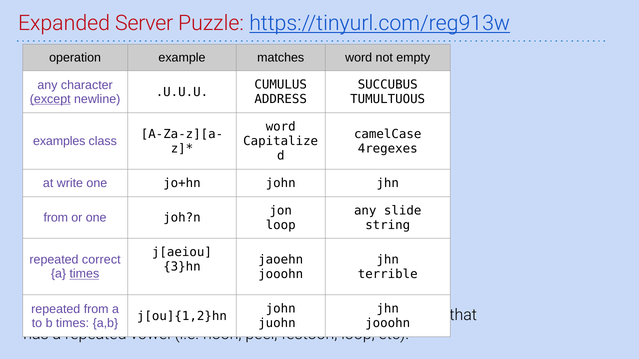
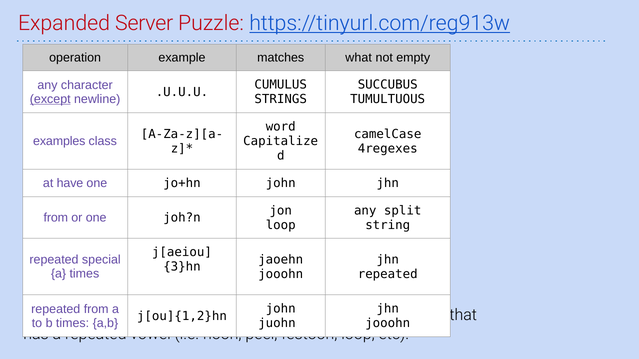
matches word: word -> what (359, 58)
ADDRESS: ADDRESS -> STRINGS (281, 99)
write: write -> have (70, 183)
slide: slide -> split (403, 211)
correct: correct -> special (101, 260)
times underline: present -> none (84, 274)
terrible: terrible -> repeated (388, 274)
